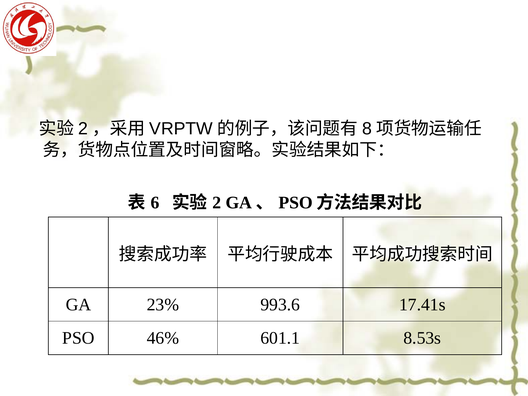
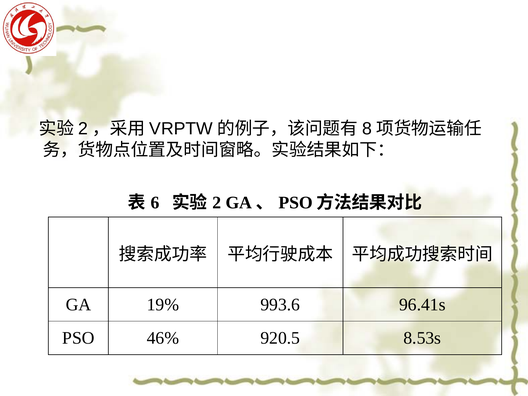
23%: 23% -> 19% (163, 305)
17.41s: 17.41s -> 96.41s (422, 305)
601.1: 601.1 -> 920.5 (280, 338)
